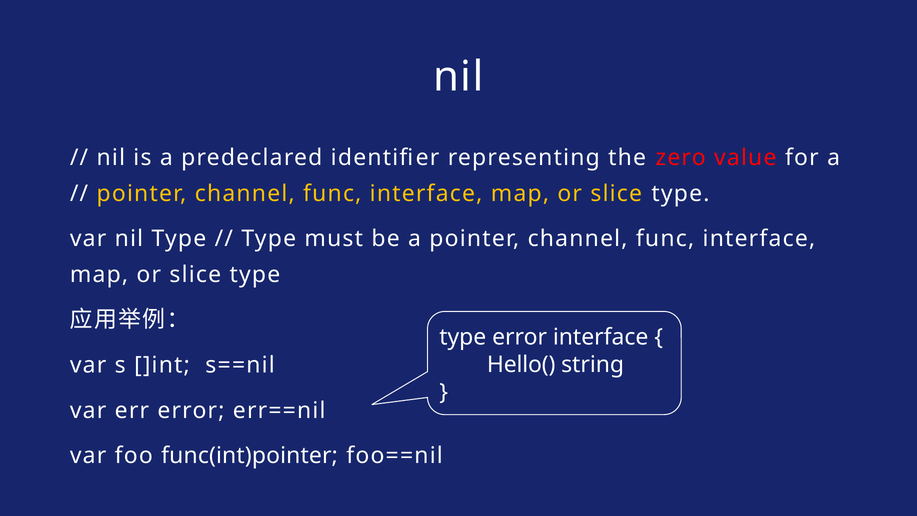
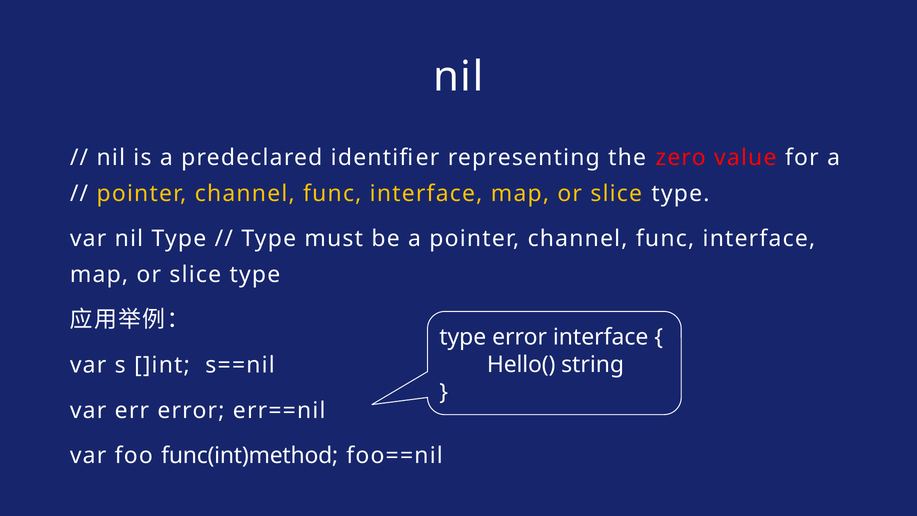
func(int)pointer: func(int)pointer -> func(int)method (250, 456)
